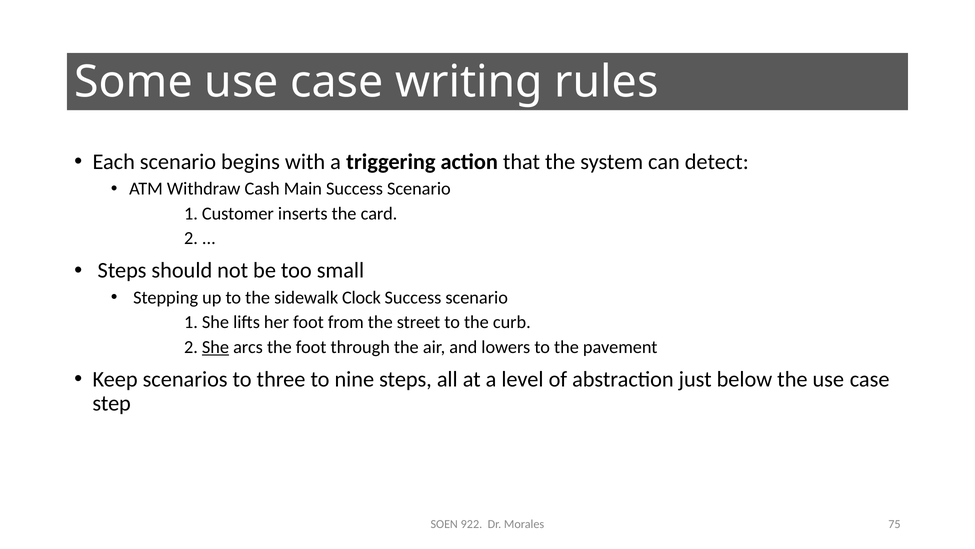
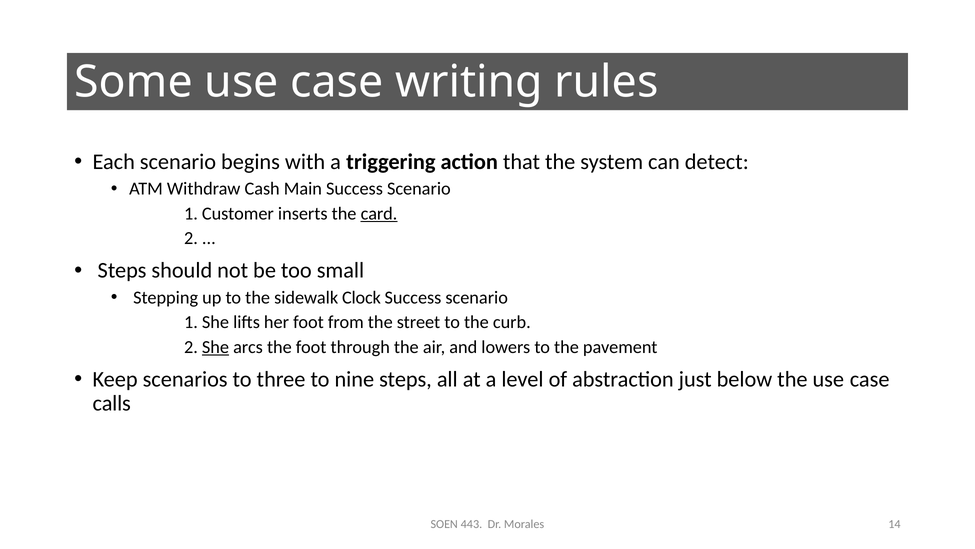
card underline: none -> present (379, 213)
step: step -> calls (112, 403)
922: 922 -> 443 (471, 524)
75: 75 -> 14 (894, 524)
